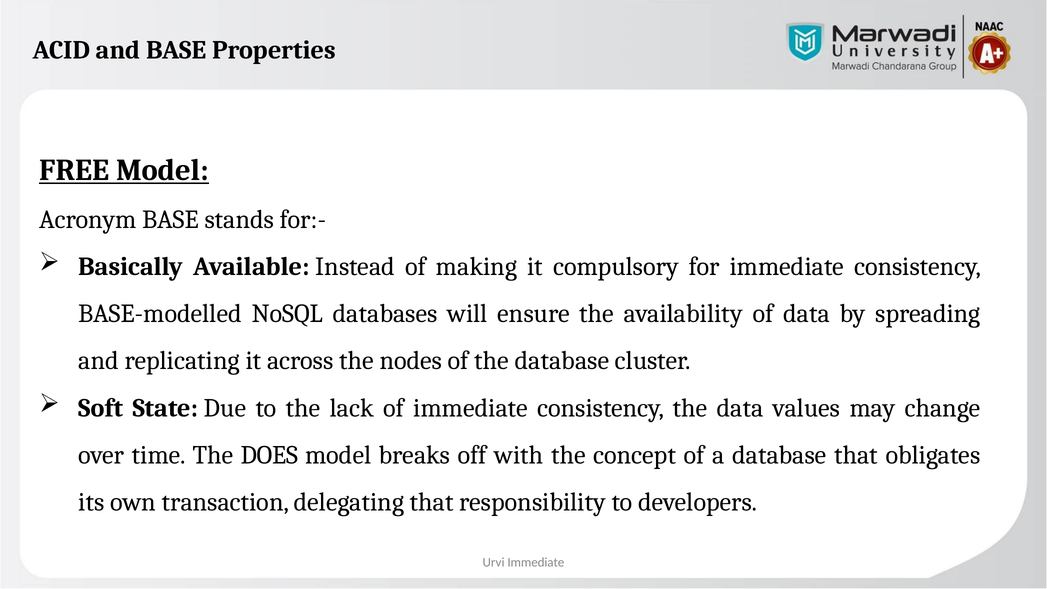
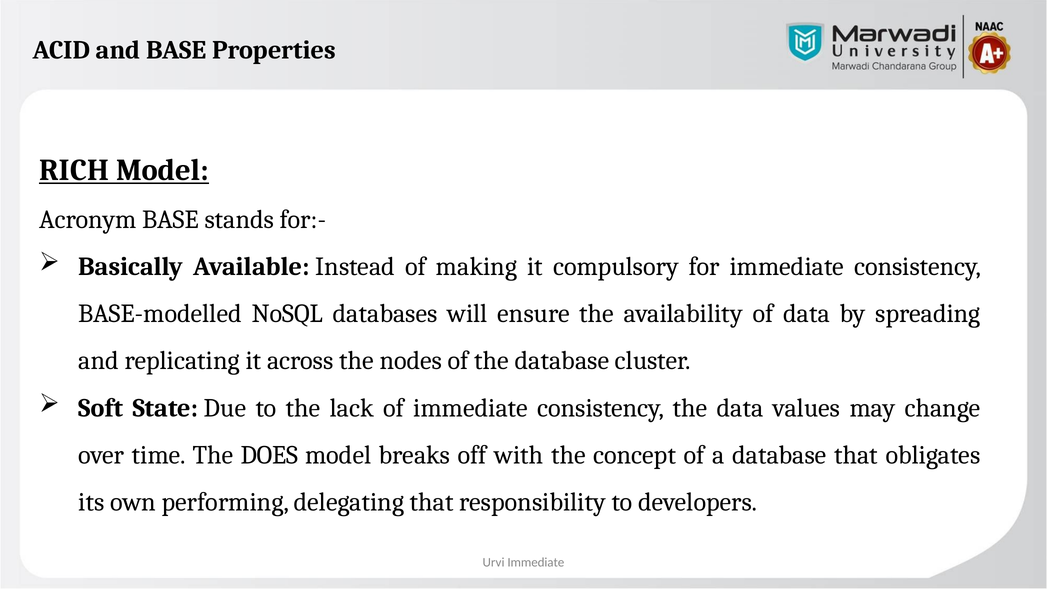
FREE: FREE -> RICH (74, 170)
transaction: transaction -> performing (225, 502)
